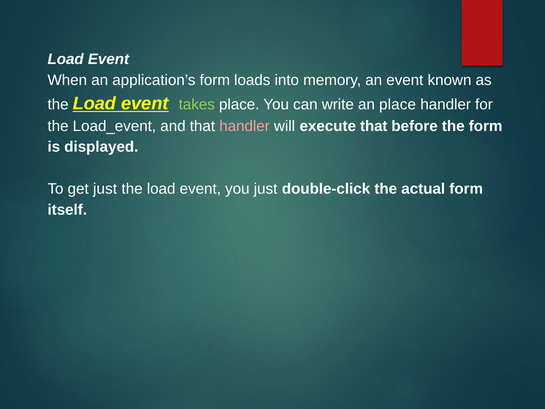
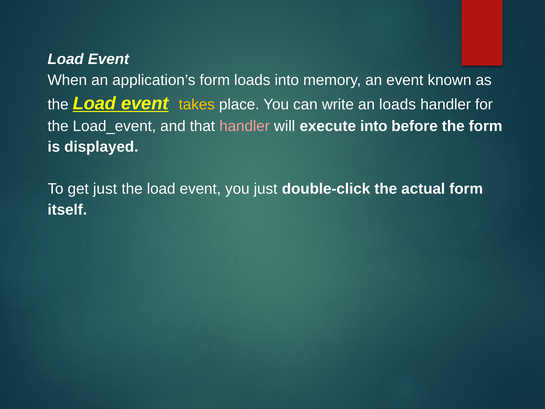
takes colour: light green -> yellow (197, 104)
an place: place -> loads (398, 104)
execute that: that -> into (374, 126)
